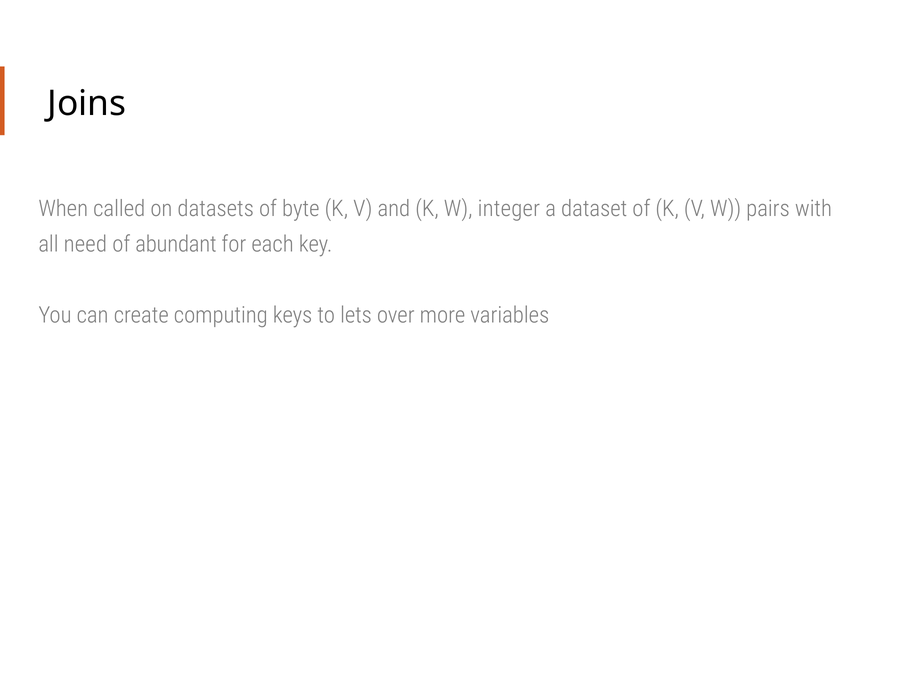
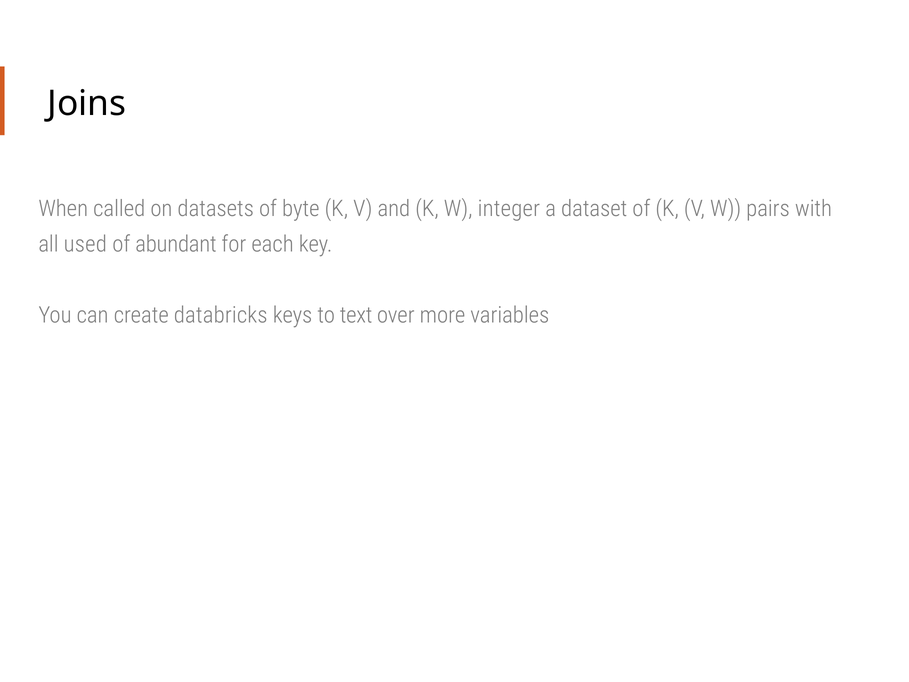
need: need -> used (85, 244)
computing: computing -> databricks (221, 315)
lets: lets -> text (356, 315)
